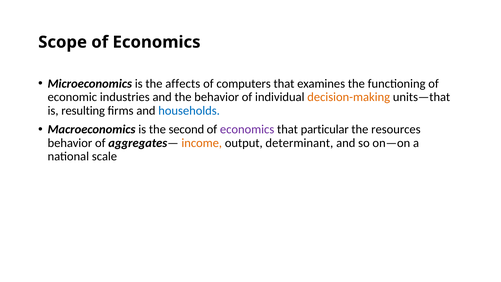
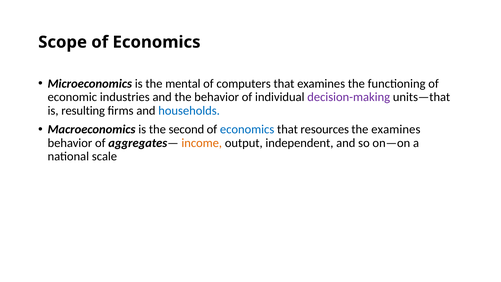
affects: affects -> mental (183, 84)
decision-making colour: orange -> purple (349, 97)
economics colour: purple -> blue (247, 129)
particular: particular -> resources (325, 129)
the resources: resources -> examines (396, 129)
determinant: determinant -> independent (299, 143)
